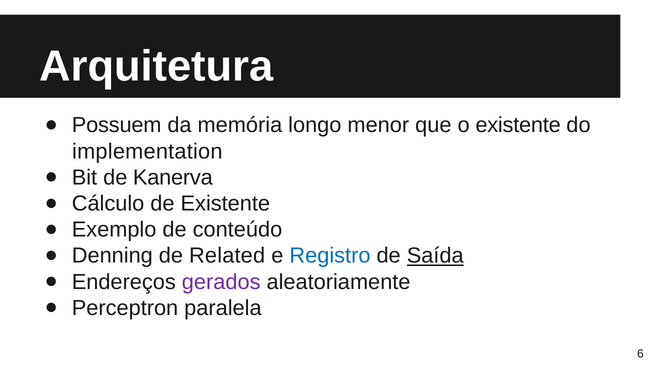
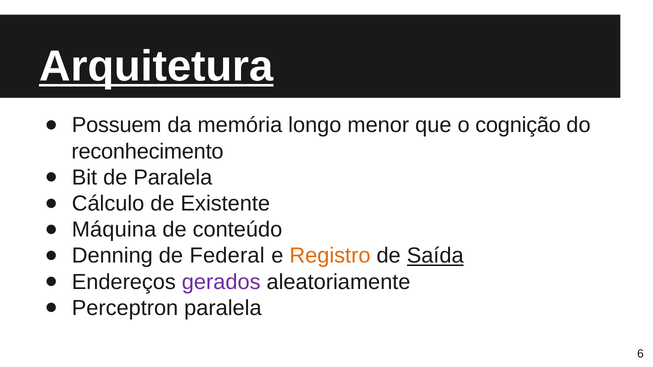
Arquitetura underline: none -> present (156, 67)
o existente: existente -> cognição (518, 125)
implementation: implementation -> reconhecimento (148, 152)
de Kanerva: Kanerva -> Paralela (173, 178)
Exemplo: Exemplo -> Máquina (114, 230)
Related: Related -> Federal (227, 256)
Registro colour: blue -> orange (330, 256)
